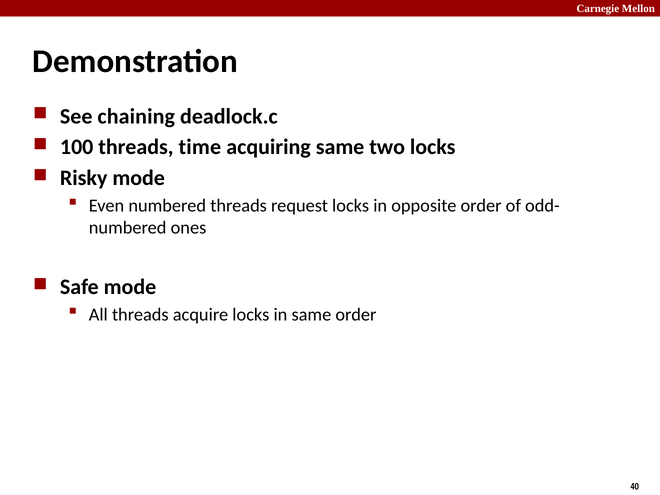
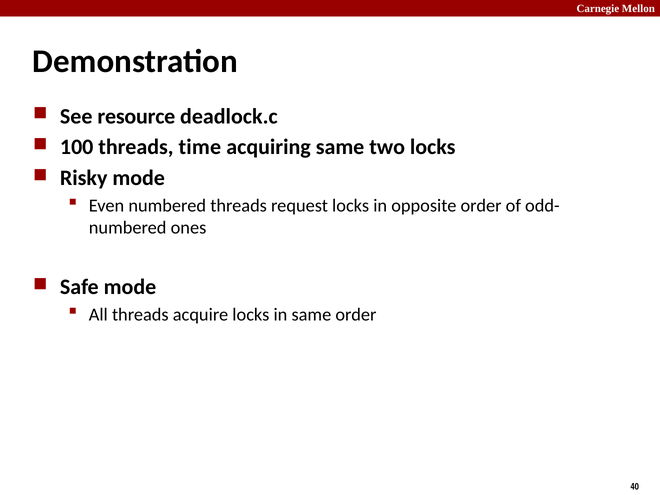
chaining: chaining -> resource (136, 116)
